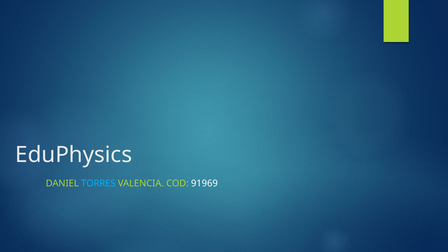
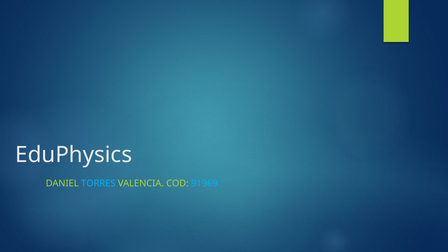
91969 colour: white -> light blue (204, 183)
